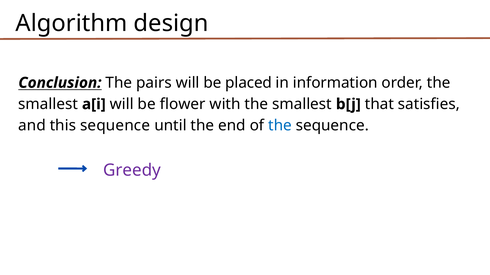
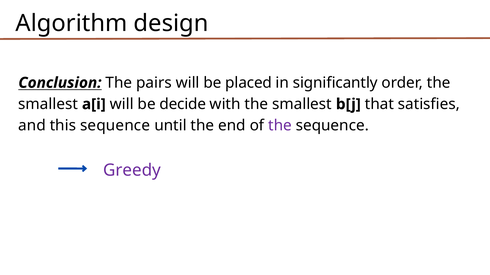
information: information -> significantly (335, 83)
flower: flower -> decide (183, 104)
the colour: blue -> purple (280, 126)
